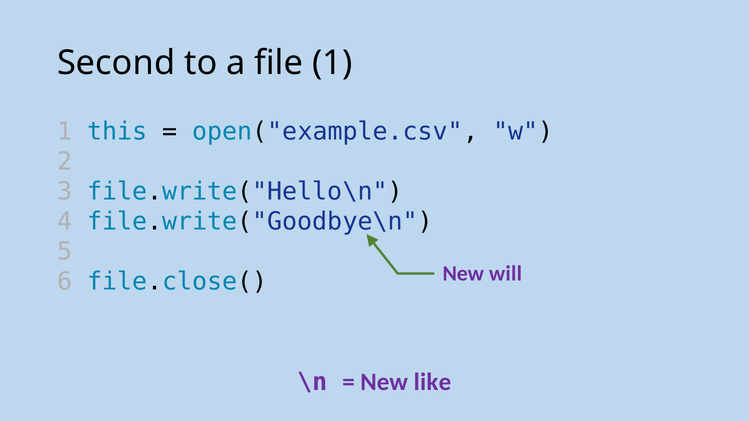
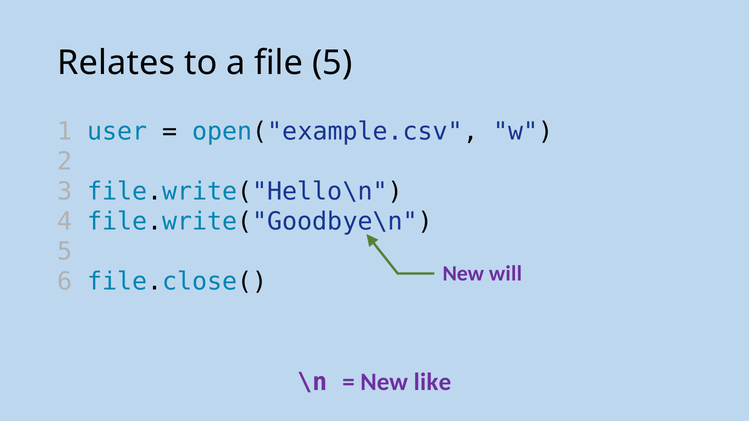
Second: Second -> Relates (116, 63)
file 1: 1 -> 5 (332, 63)
this: this -> user (117, 132)
